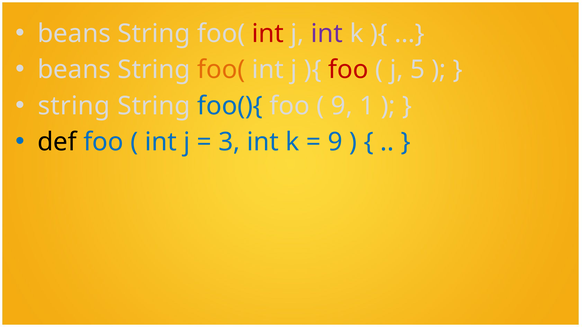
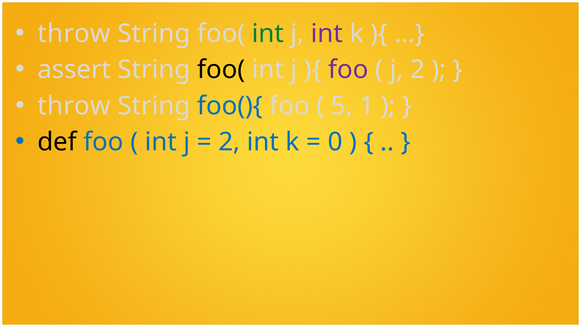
beans: beans -> throw (74, 34)
int colour: red -> green (268, 34)
beans: beans -> assert (74, 70)
foo( colour: orange -> black (221, 70)
foo colour: red -> purple (348, 70)
j 5: 5 -> 2 (417, 70)
string: string -> throw (74, 106)
9: 9 -> 5 (342, 106)
3: 3 -> 2 (229, 142)
9: 9 -> 0 (335, 142)
